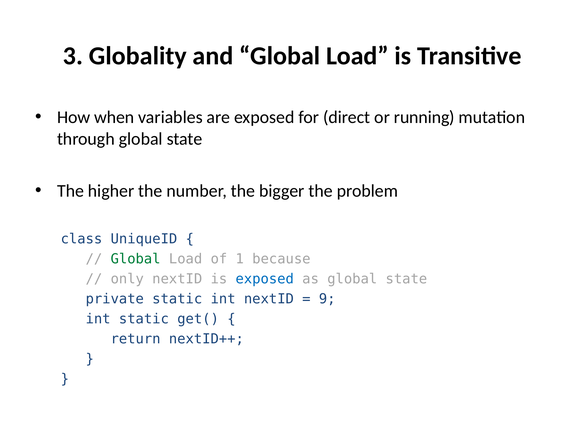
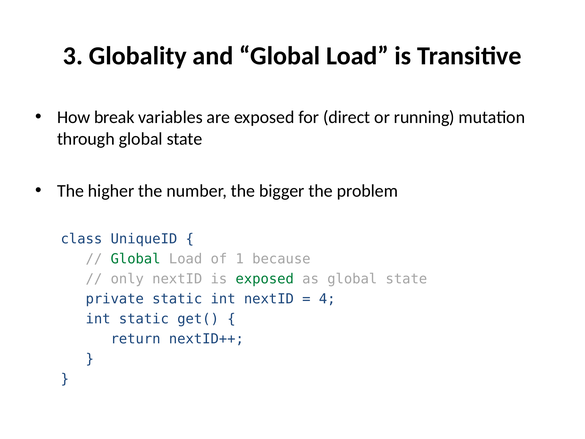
when: when -> break (114, 117)
exposed colour: blue -> green (265, 279)
9: 9 -> 4 (327, 299)
